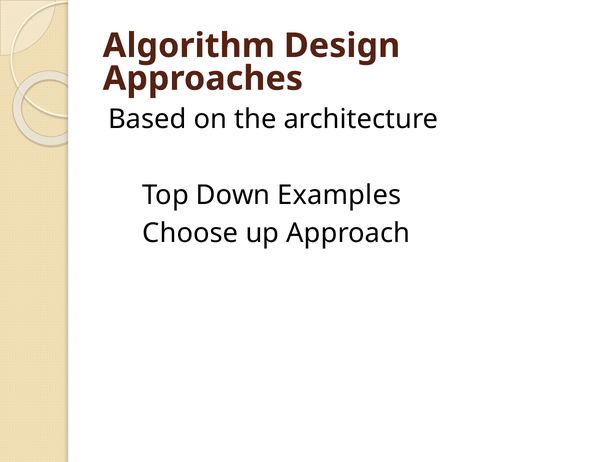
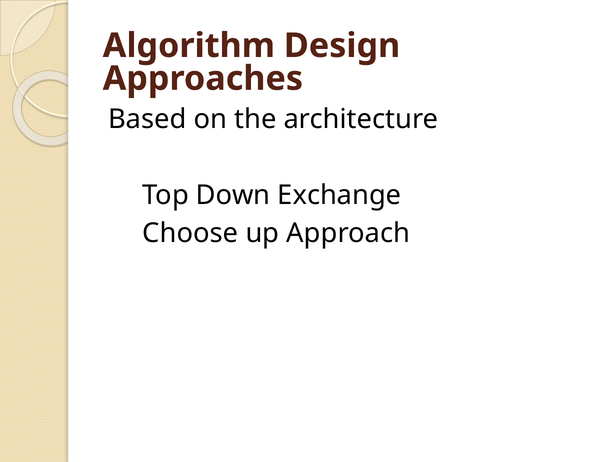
Examples: Examples -> Exchange (339, 195)
